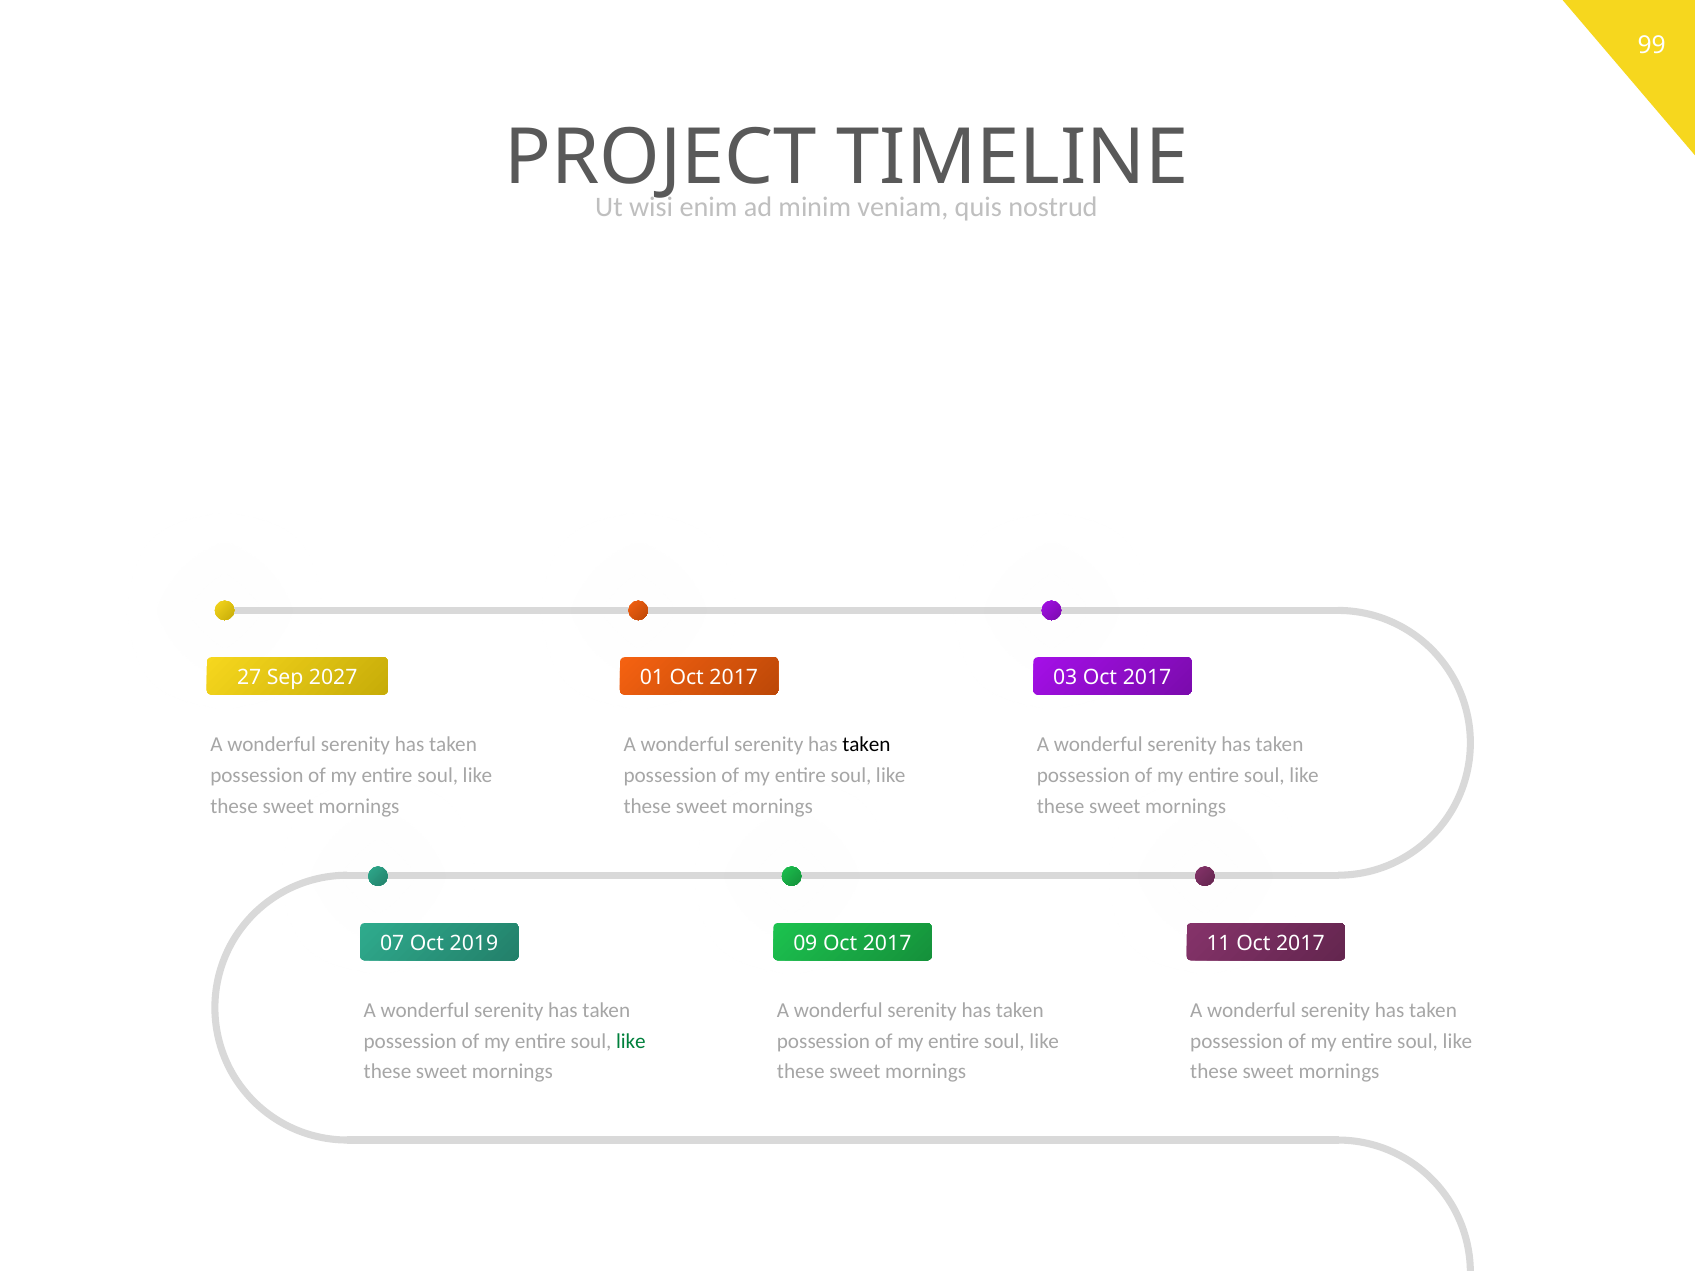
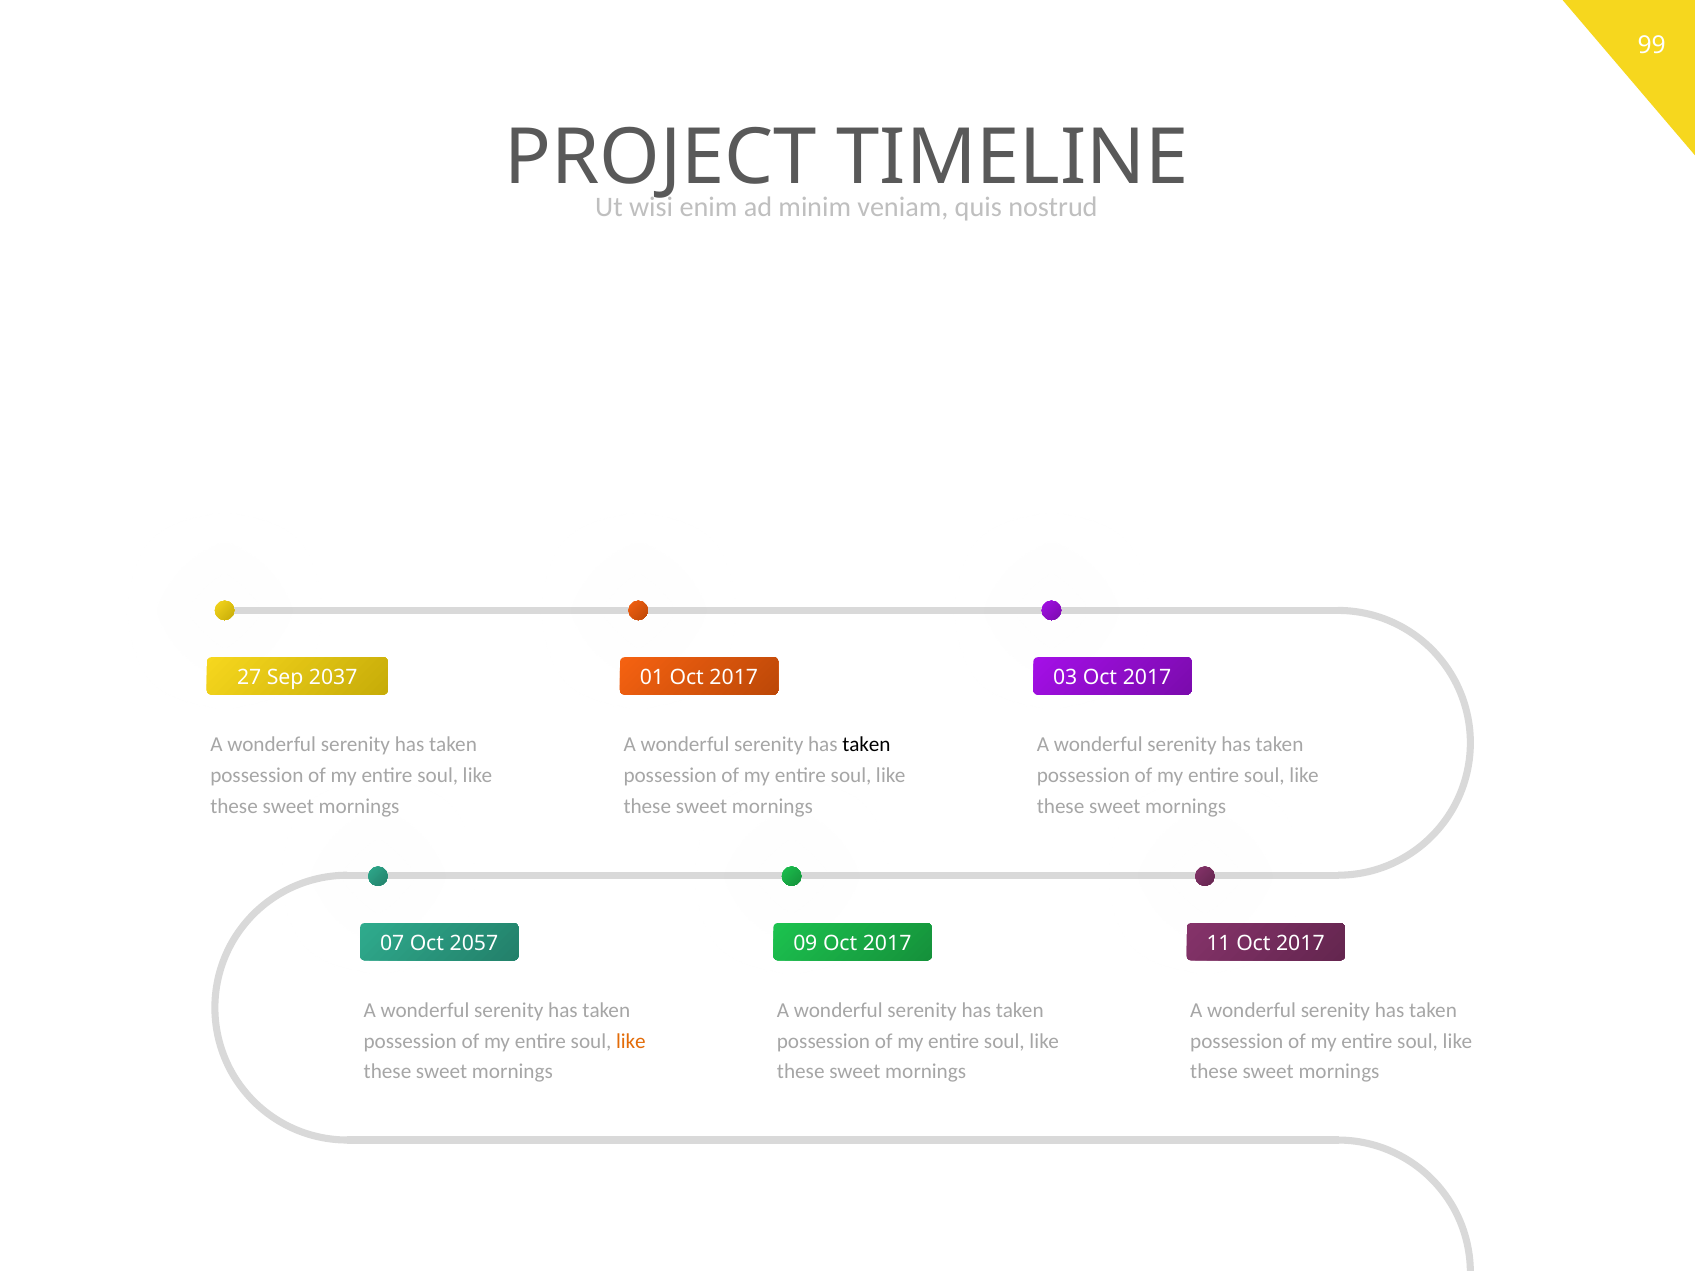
2027: 2027 -> 2037 (333, 677)
2019: 2019 -> 2057 (474, 943)
like colour: green -> orange (631, 1041)
